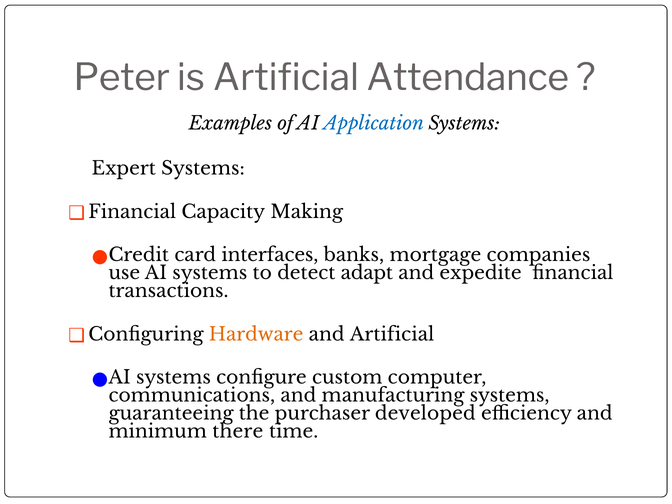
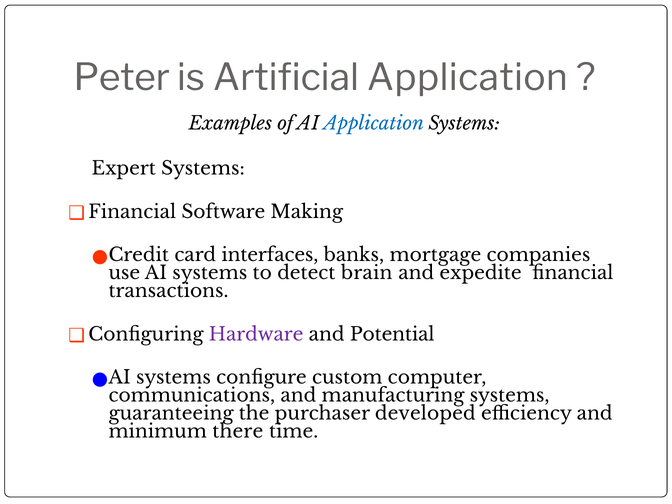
Artificial Attendance: Attendance -> Application (467, 78)
Capacity: Capacity -> Software (223, 212)
adapt: adapt -> brain (367, 273)
Hardware colour: orange -> purple (256, 334)
and Artificial: Artificial -> Potential (392, 334)
